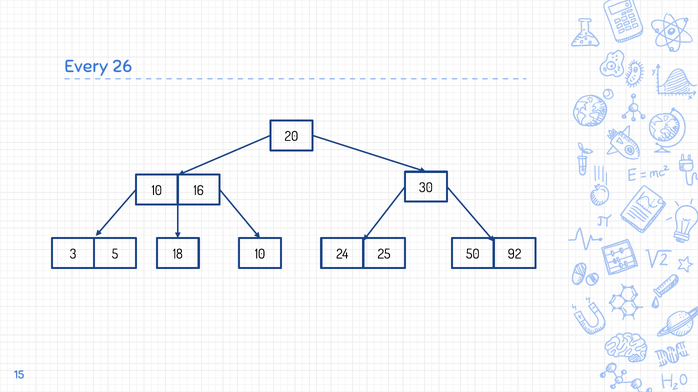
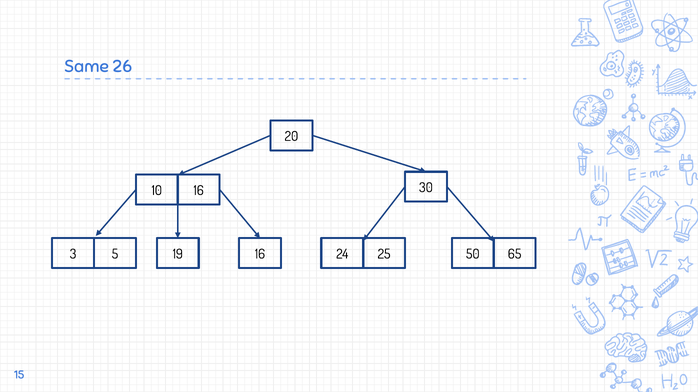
Every: Every -> Same (86, 66)
18: 18 -> 19 (178, 254)
5 10: 10 -> 16 (260, 254)
92: 92 -> 65 (515, 254)
